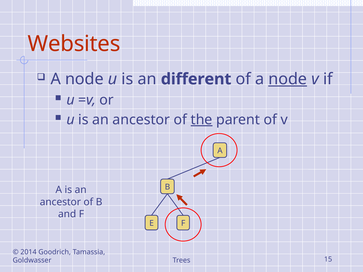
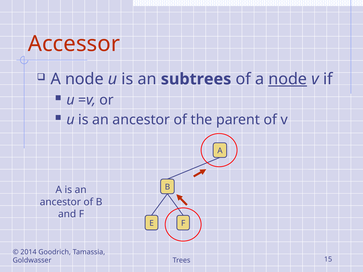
Websites: Websites -> Accessor (74, 44)
different: different -> subtrees (196, 79)
the underline: present -> none (202, 120)
